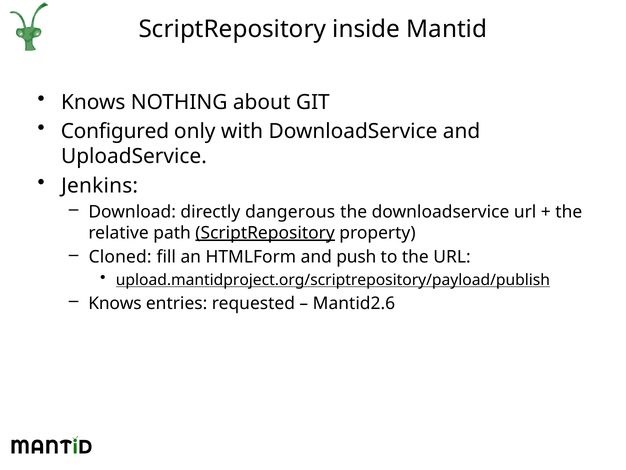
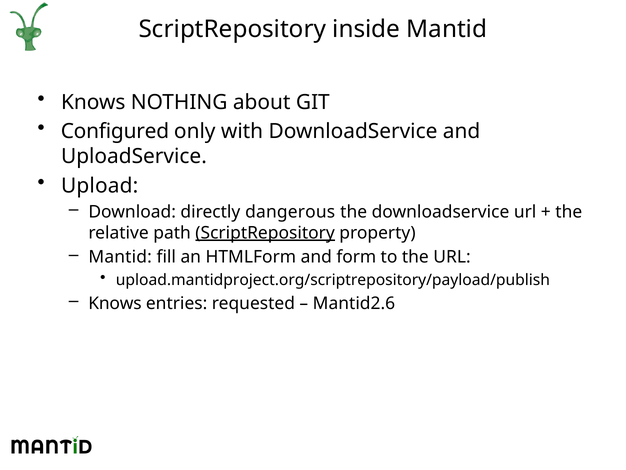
Jenkins: Jenkins -> Upload (100, 185)
Cloned: Cloned -> Mantid (120, 257)
push: push -> form (356, 257)
upload.mantidproject.org/scriptrepository/payload/publish underline: present -> none (333, 280)
